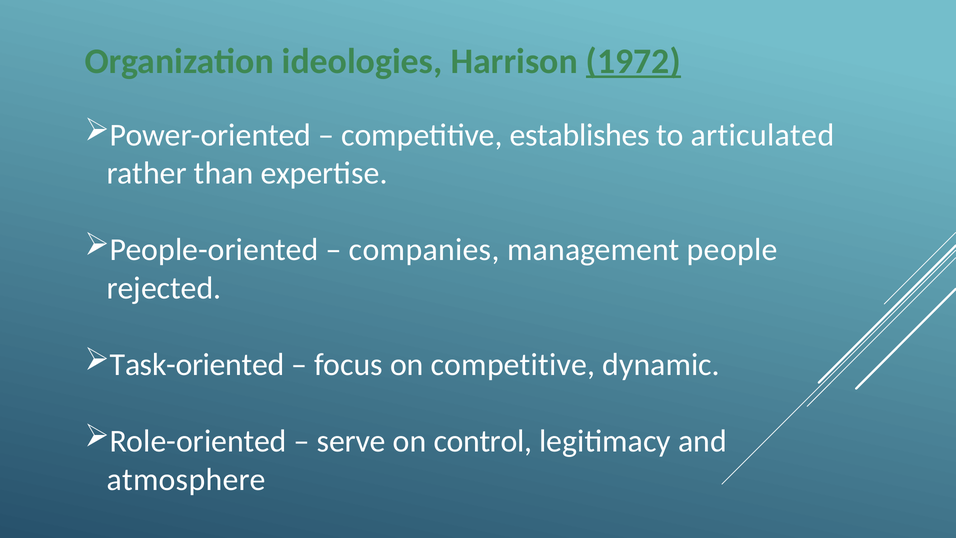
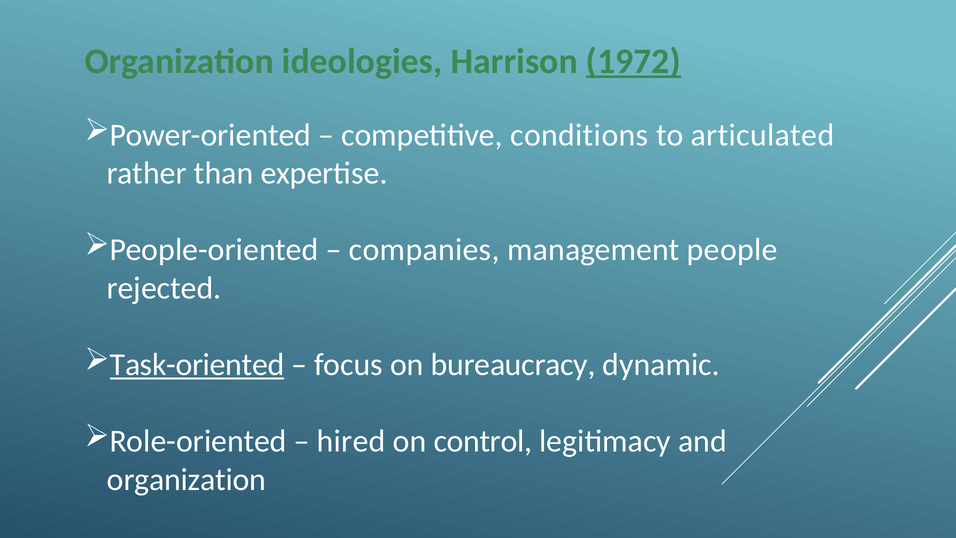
establishes: establishes -> conditions (579, 135)
Task-oriented underline: none -> present (197, 365)
on competitive: competitive -> bureaucracy (513, 365)
serve: serve -> hired (351, 441)
atmosphere: atmosphere -> organization (187, 479)
